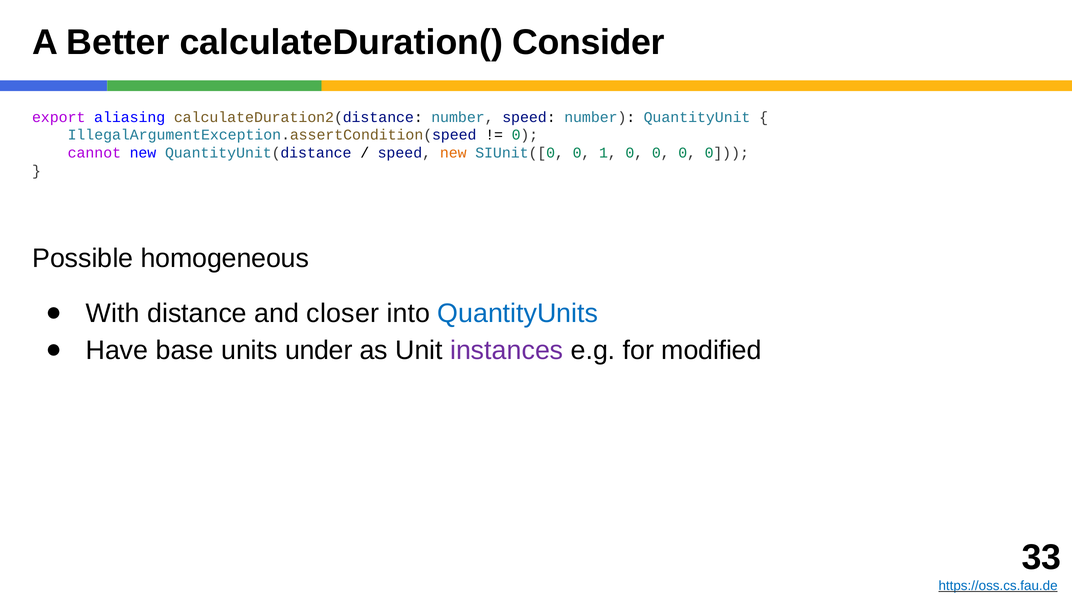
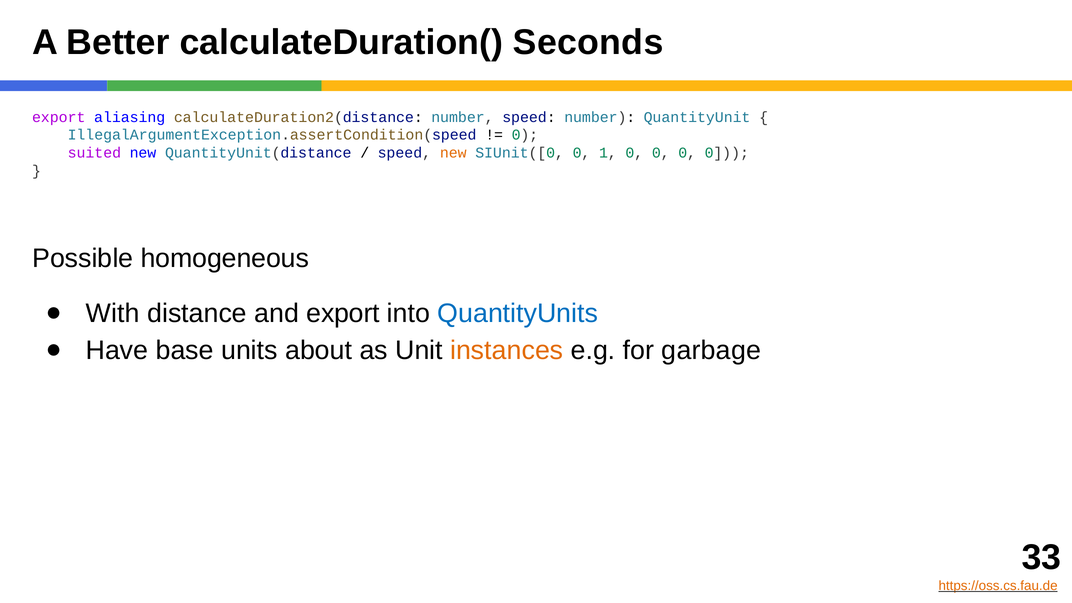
Consider: Consider -> Seconds (588, 43)
cannot: cannot -> suited (94, 153)
and closer: closer -> export (343, 313)
under: under -> about (319, 350)
instances colour: purple -> orange (507, 350)
modified: modified -> garbage (711, 350)
https://oss.cs.fau.de colour: blue -> orange (998, 586)
